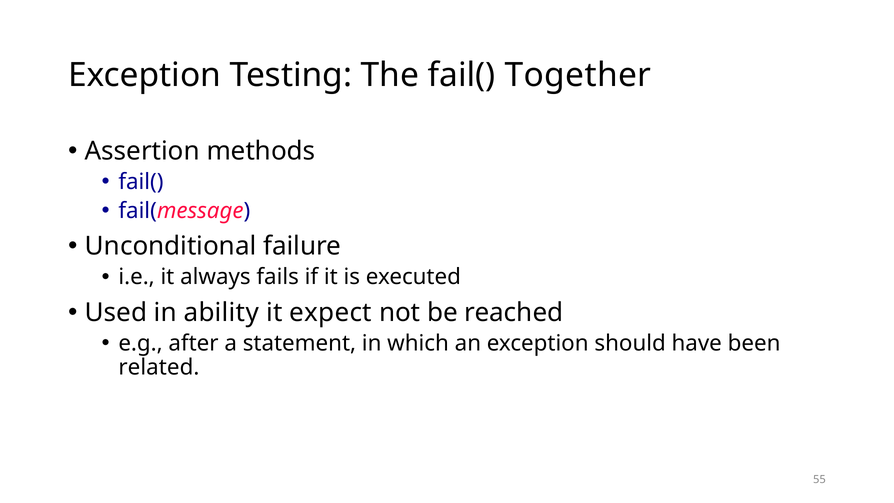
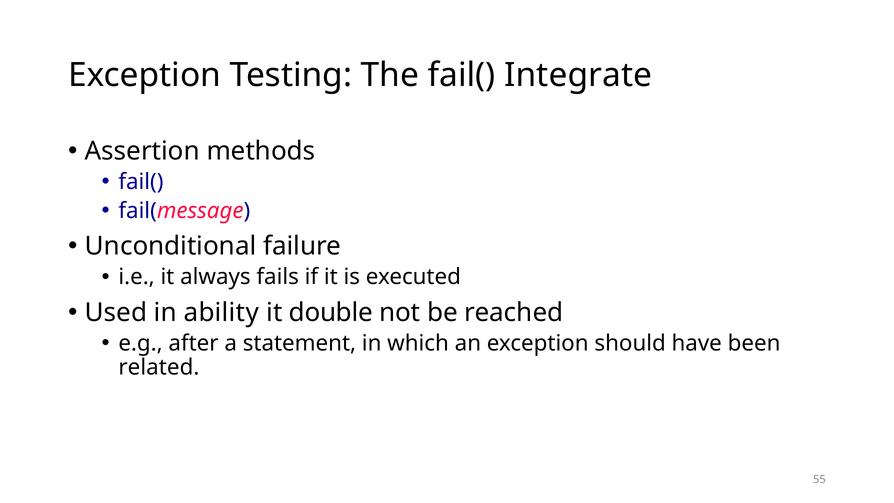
Together: Together -> Integrate (578, 75)
expect: expect -> double (331, 312)
